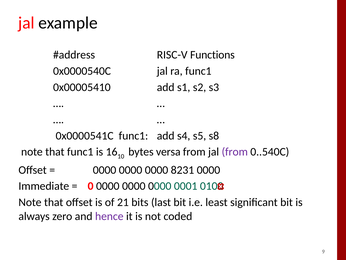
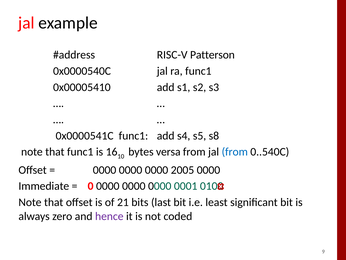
Functions: Functions -> Patterson (212, 55)
from colour: purple -> blue (235, 152)
8231: 8231 -> 2005 (182, 170)
